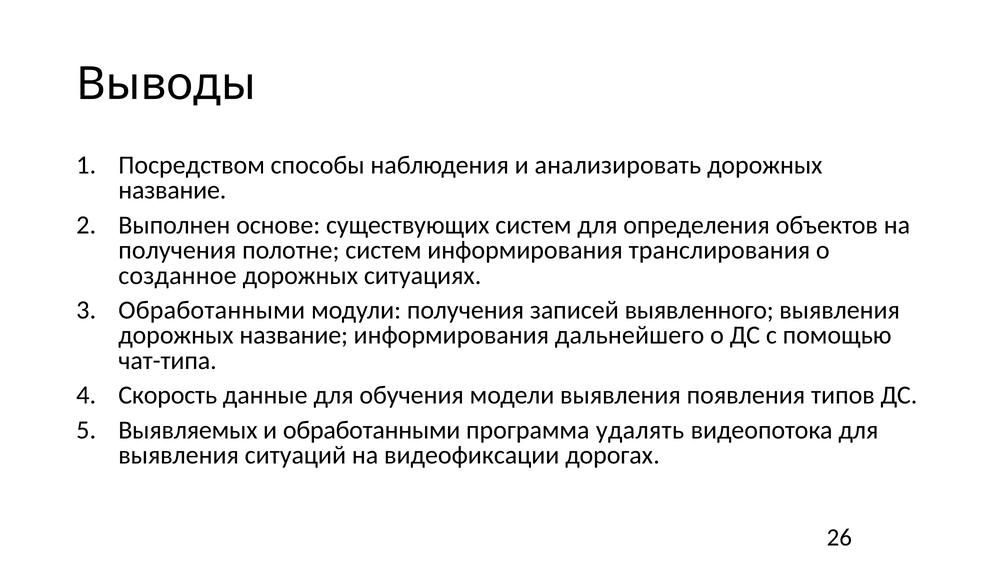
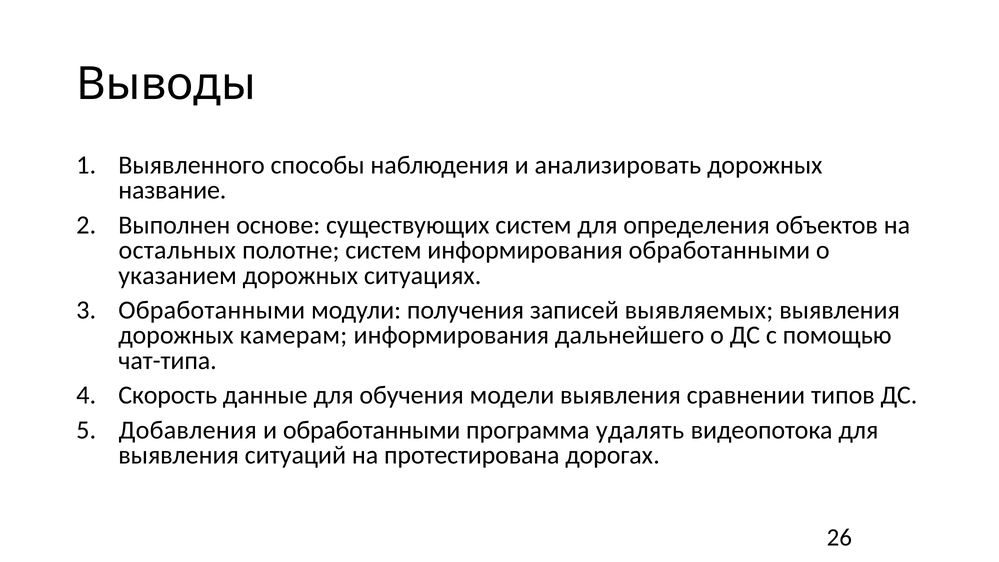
Посредством: Посредством -> Выявленного (192, 165)
получения: получения -> остальных (177, 250)
информирования транслирования: транслирования -> обработанными (719, 250)
созданное: созданное -> указанием (178, 275)
выявленного: выявленного -> выявляемых (699, 310)
название: название -> камерам (293, 335)
появления: появления -> сравнении (746, 395)
Выявляемых: Выявляемых -> Добавления (188, 430)
видеофиксации: видеофиксации -> протестирована (472, 455)
